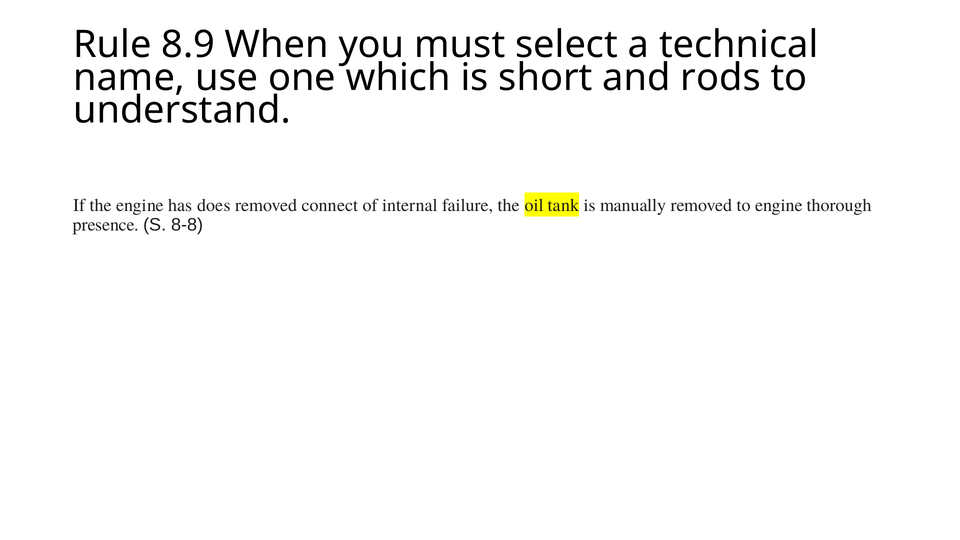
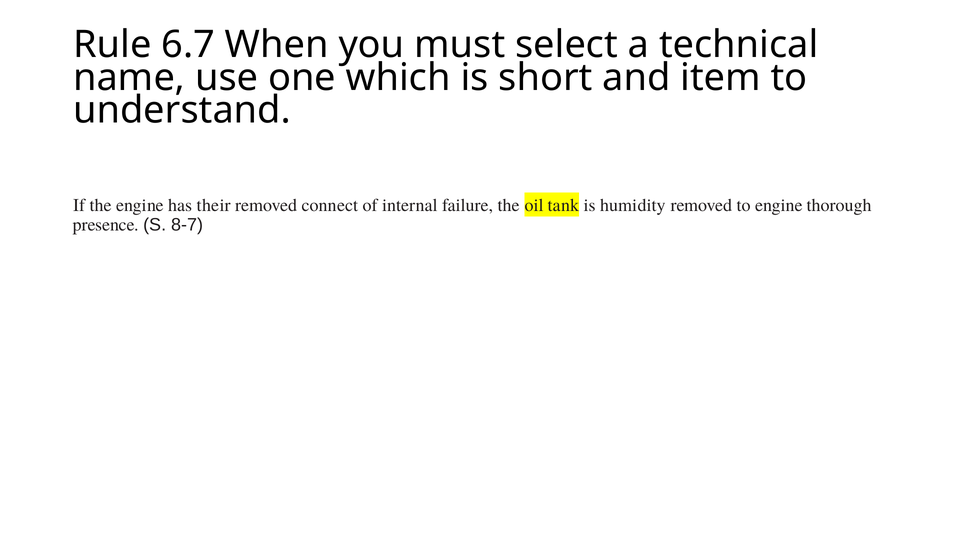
8.9: 8.9 -> 6.7 (188, 45)
rods: rods -> item (721, 78)
does: does -> their (214, 205)
manually: manually -> humidity (633, 205)
8-8: 8-8 -> 8-7 (187, 225)
